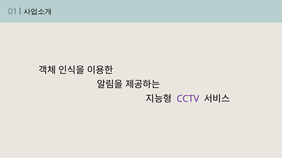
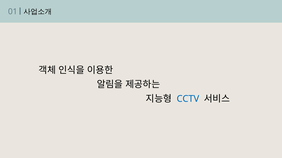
CCTV colour: purple -> blue (188, 99)
